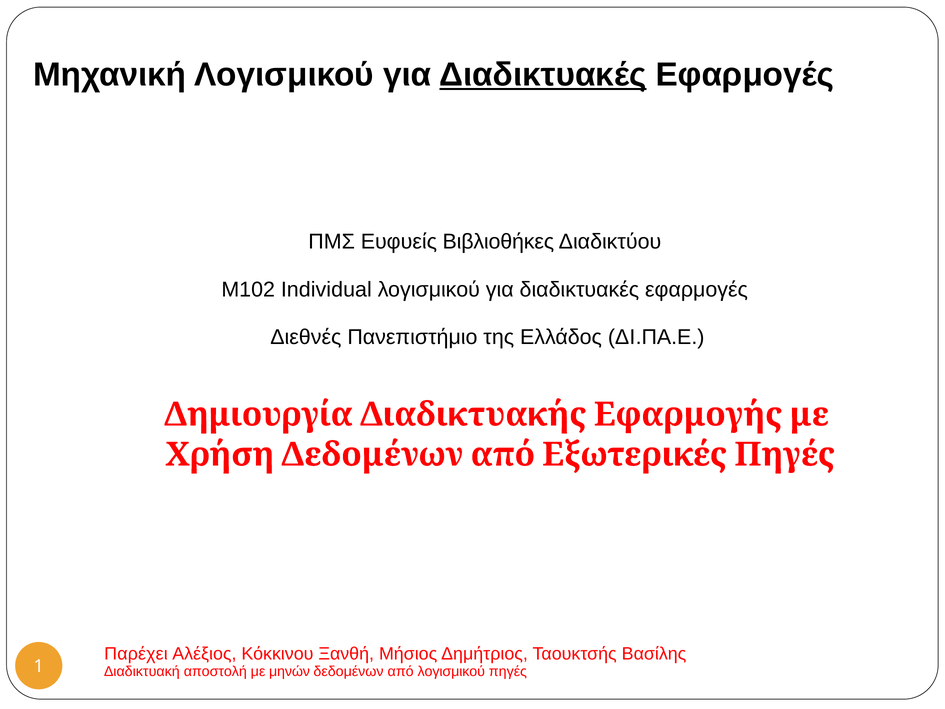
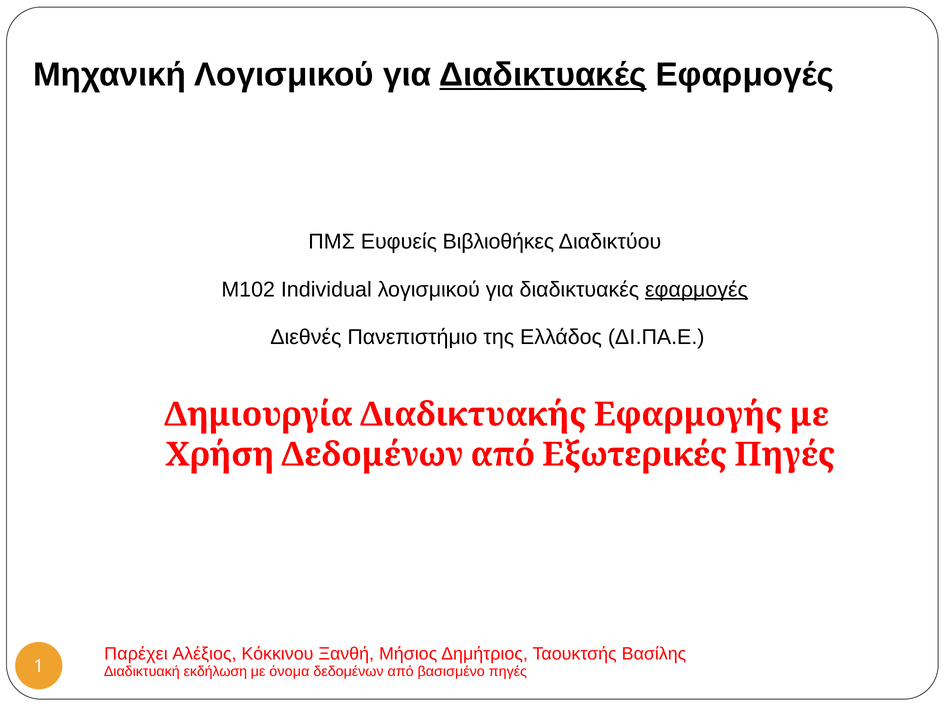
εφαρμογές underline: none -> present (696, 289)
αποστολή: αποστολή -> εκδήλωση (215, 671)
μηνών: μηνών -> όνομα (289, 671)
από λογισμικού: λογισμικού -> βασισμένo (451, 671)
